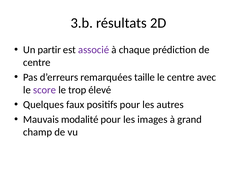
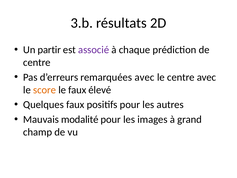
remarquées taille: taille -> avec (144, 77)
score colour: purple -> orange (45, 90)
le trop: trop -> faux (77, 90)
